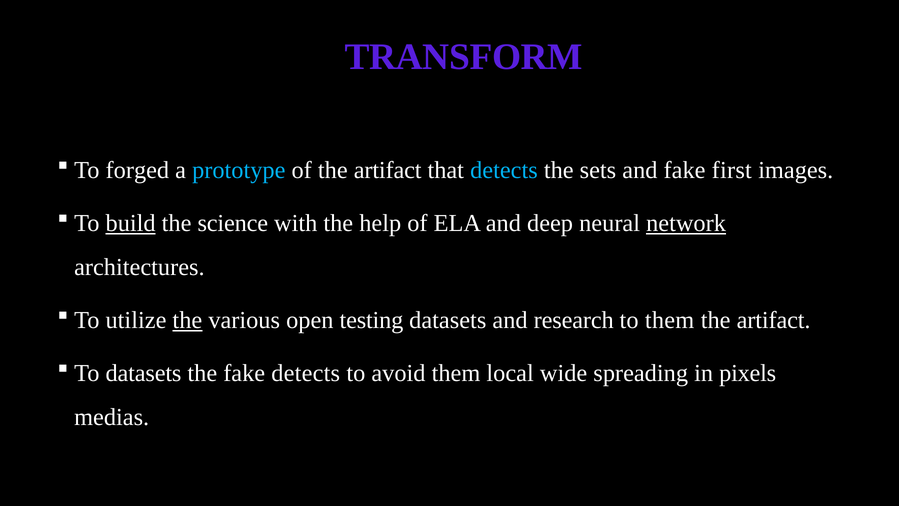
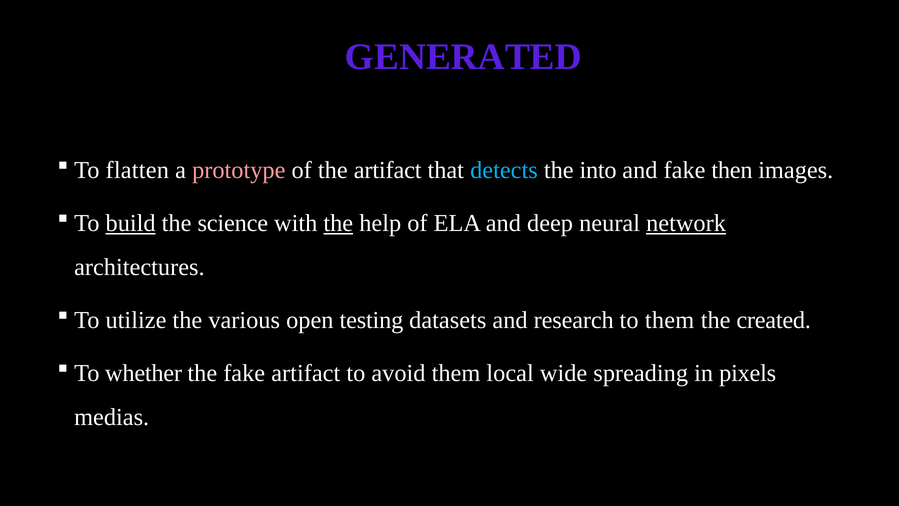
TRANSFORM: TRANSFORM -> GENERATED (463, 57)
forged: forged -> flatten (137, 170)
prototype colour: light blue -> pink (239, 170)
sets: sets -> into (598, 170)
first: first -> then (732, 170)
the underline: none -> present (338, 223)
the underline: present -> none (187, 320)
artifact: artifact -> created (774, 320)
datasets: datasets -> whether (144, 373)
fake detects: detects -> artifact (306, 373)
